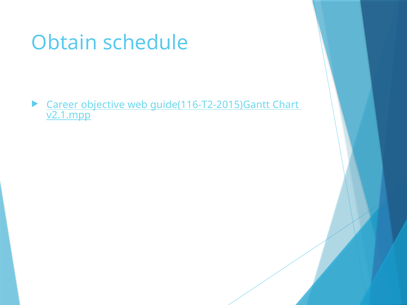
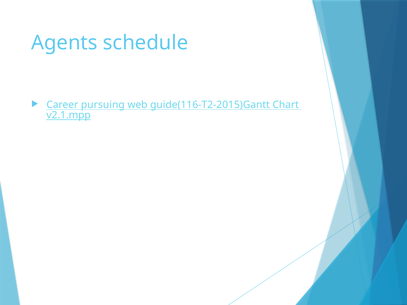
Obtain: Obtain -> Agents (64, 43)
objective: objective -> pursuing (103, 105)
